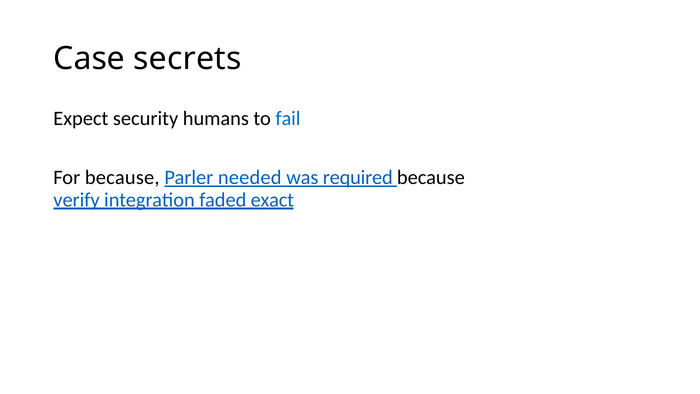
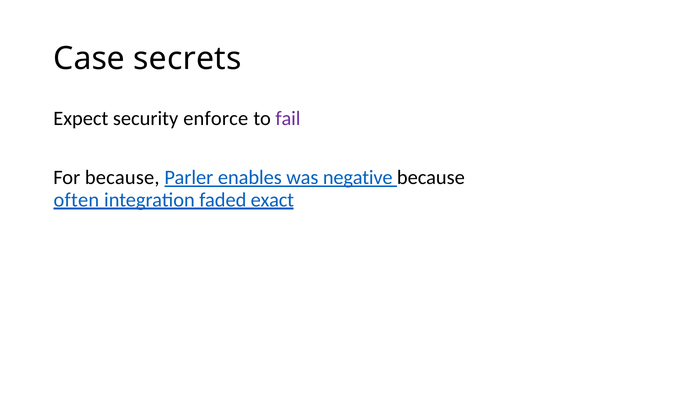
humans: humans -> enforce (216, 118)
fail colour: blue -> purple (288, 118)
needed: needed -> enables (250, 177)
required: required -> negative (358, 177)
verify: verify -> often (76, 200)
